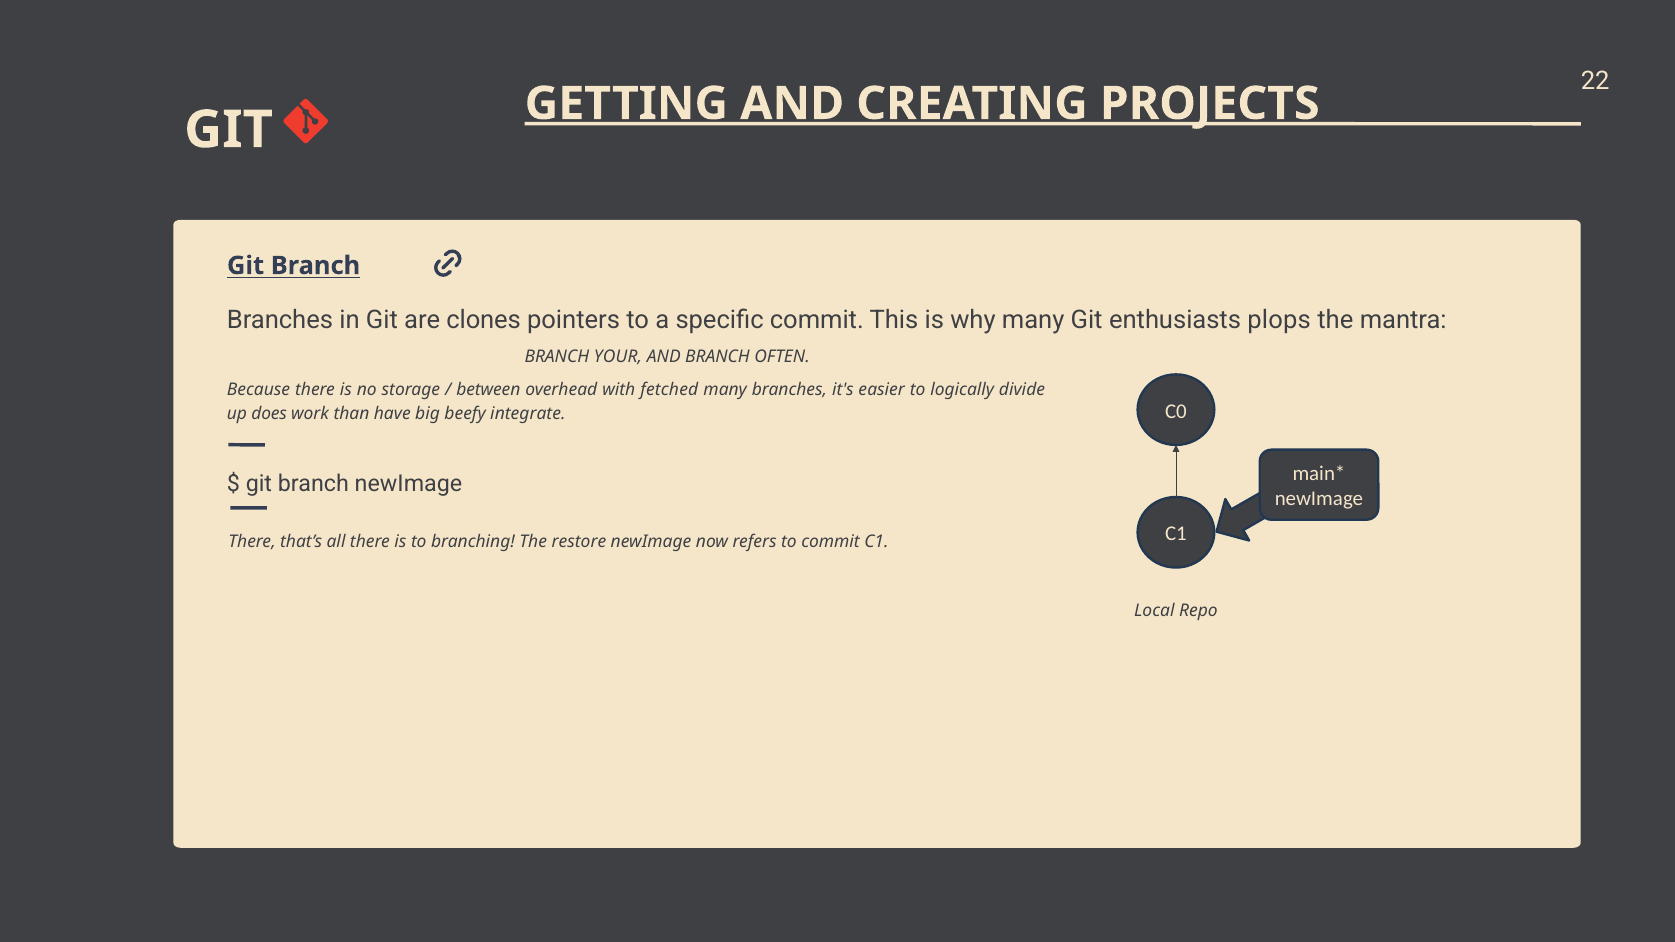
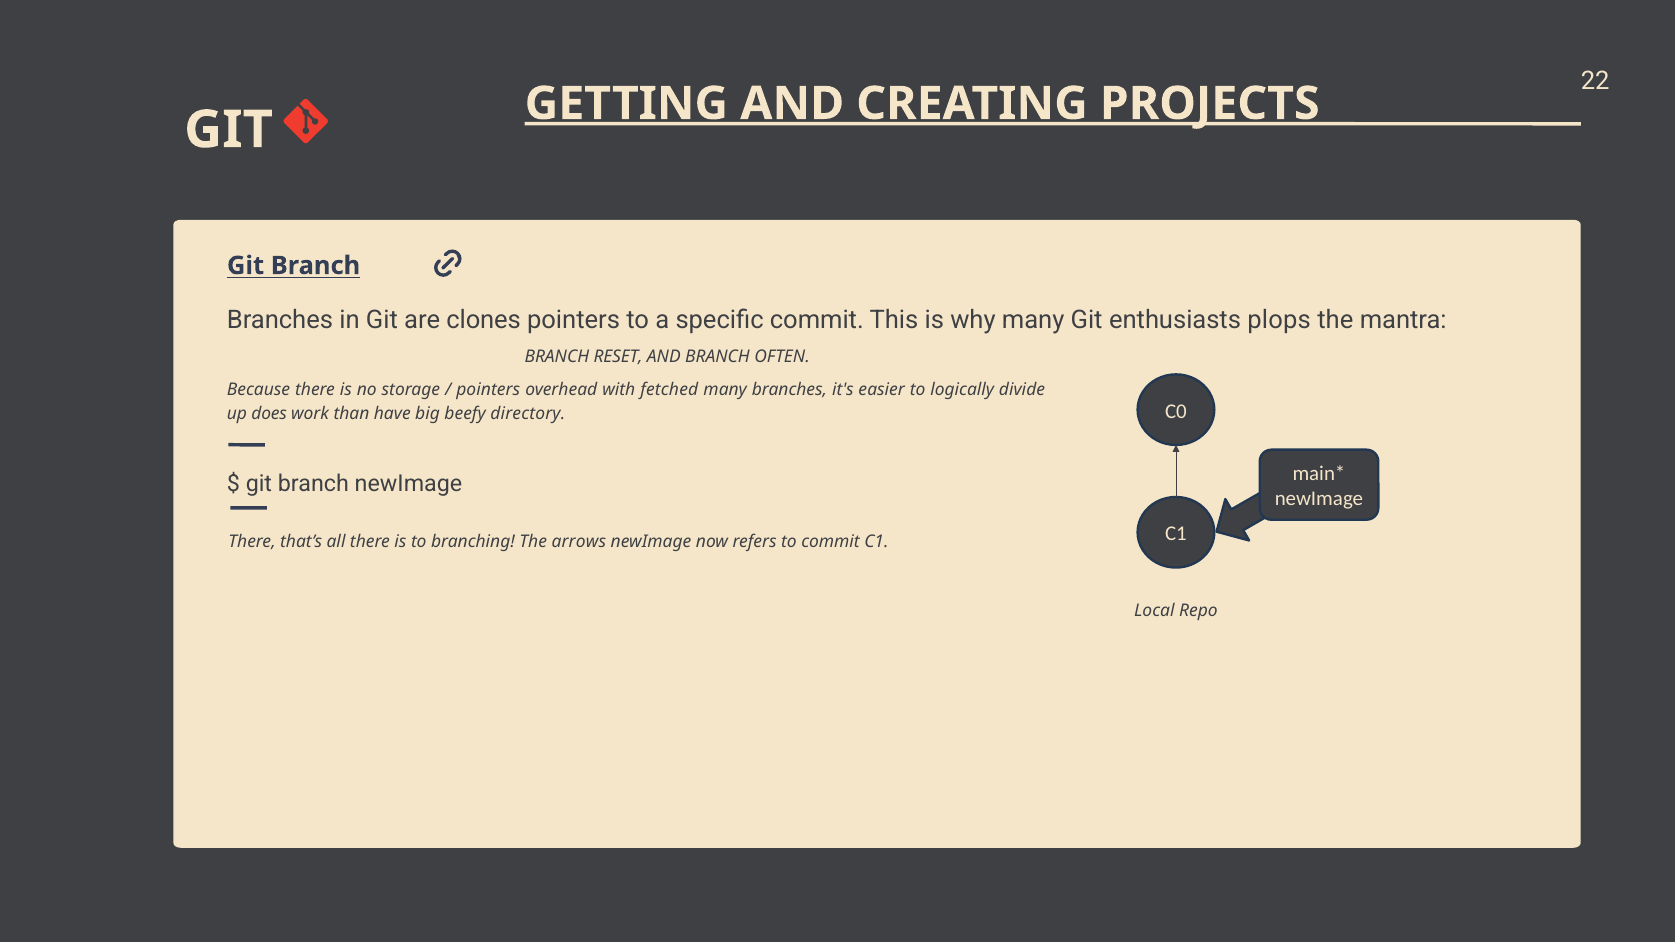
YOUR: YOUR -> RESET (618, 357)
between: between -> pointers (488, 389)
integrate: integrate -> directory (528, 414)
restore: restore -> arrows (579, 542)
